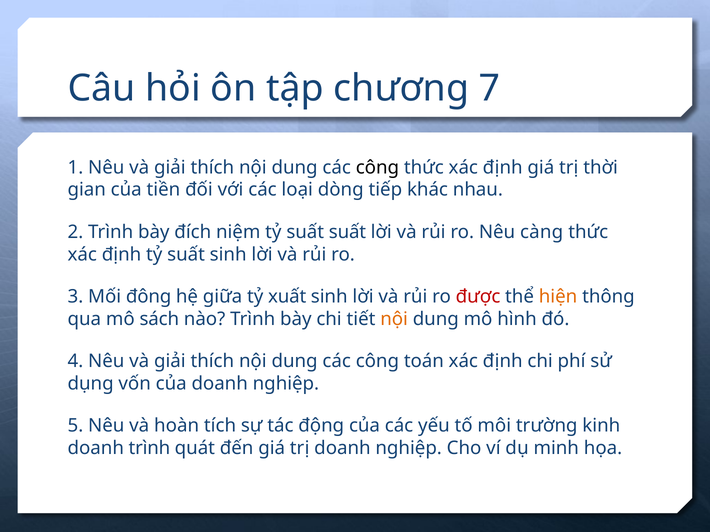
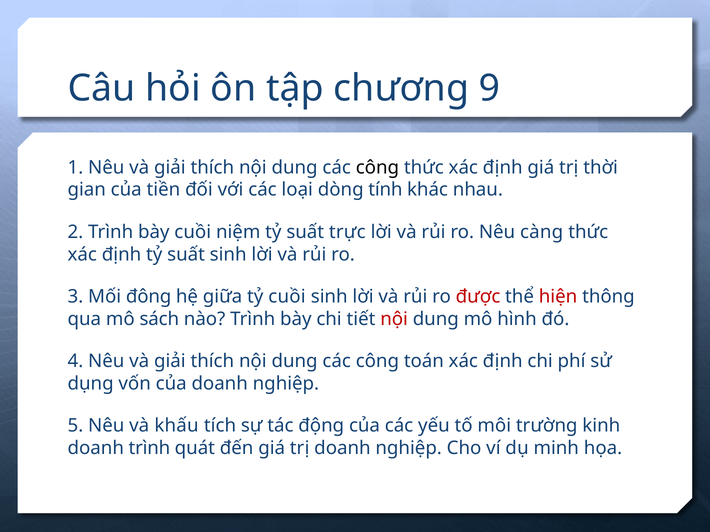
7: 7 -> 9 (490, 88)
tiếp: tiếp -> tính (385, 190)
bày đích: đích -> cuồi (193, 232)
suất suất: suất -> trực (347, 232)
tỷ xuất: xuất -> cuồi (287, 297)
hiện colour: orange -> red (558, 297)
nội colour: orange -> red (394, 319)
hoàn: hoàn -> khấu (177, 426)
